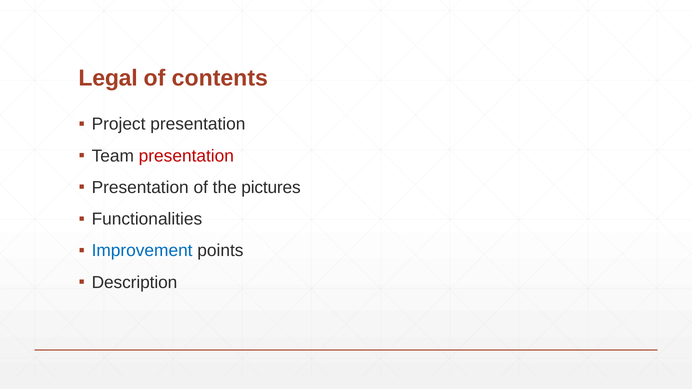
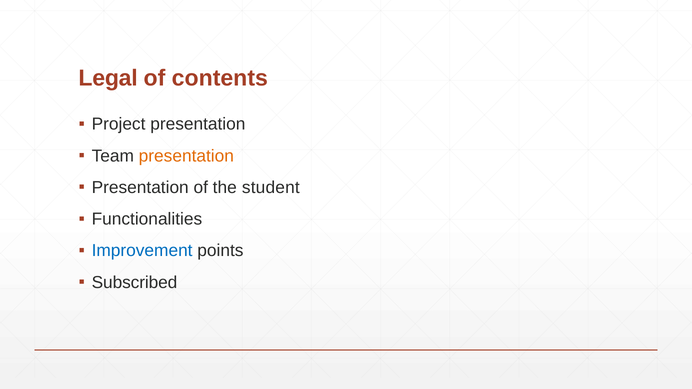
presentation colour: red -> orange (186, 156)
pictures: pictures -> student (271, 188)
Description: Description -> Subscribed (135, 283)
